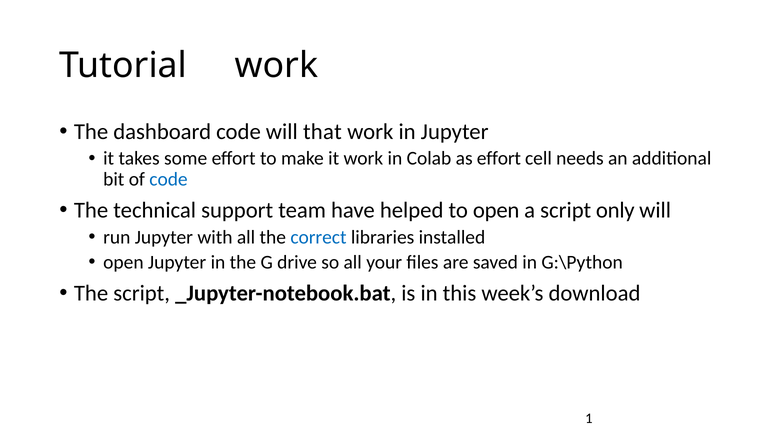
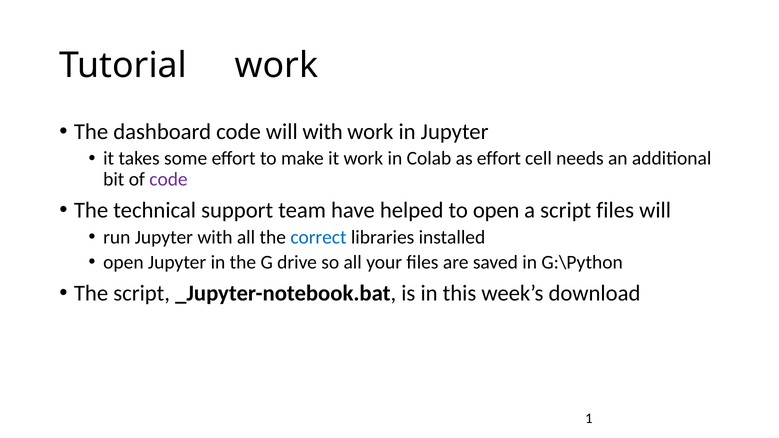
will that: that -> with (323, 132)
code colour: blue -> purple (168, 180)
script only: only -> files (615, 210)
